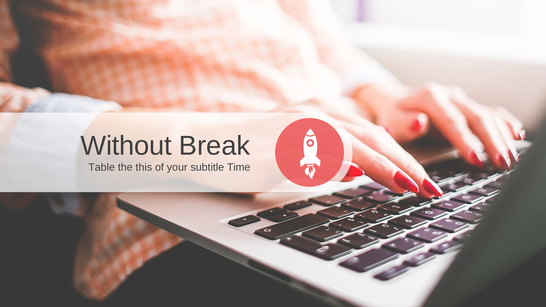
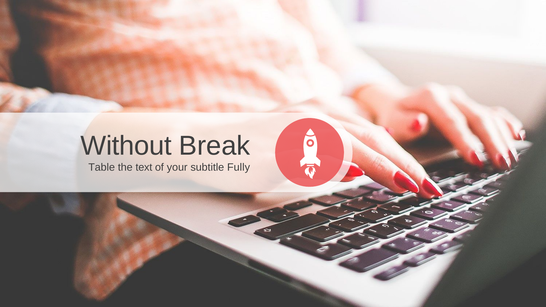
this: this -> text (144, 167)
Time: Time -> Fully (239, 167)
